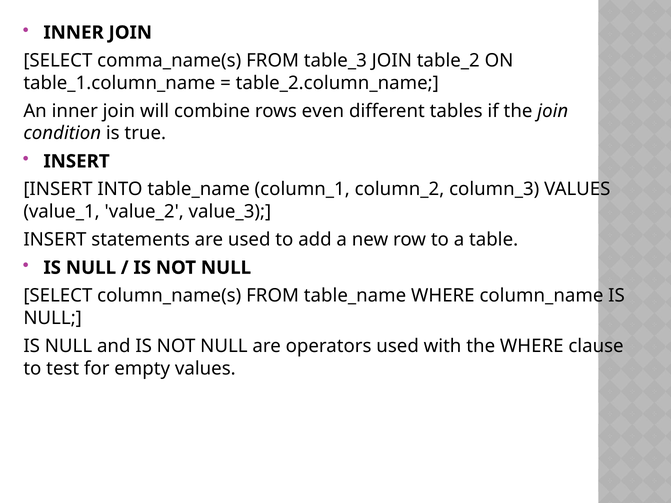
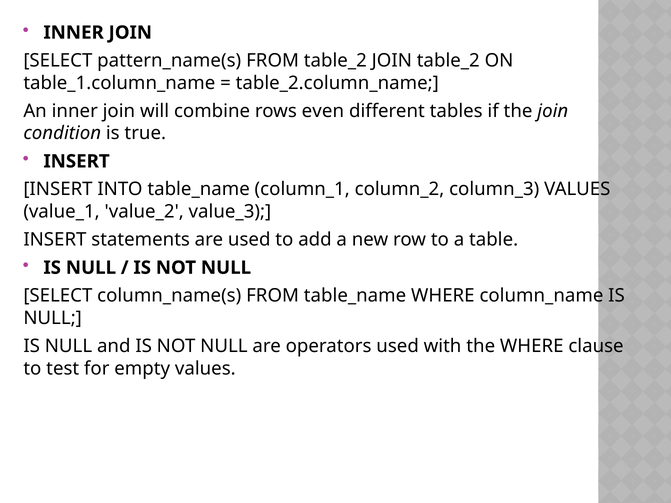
comma_name(s: comma_name(s -> pattern_name(s (169, 61)
FROM table_3: table_3 -> table_2 (335, 61)
